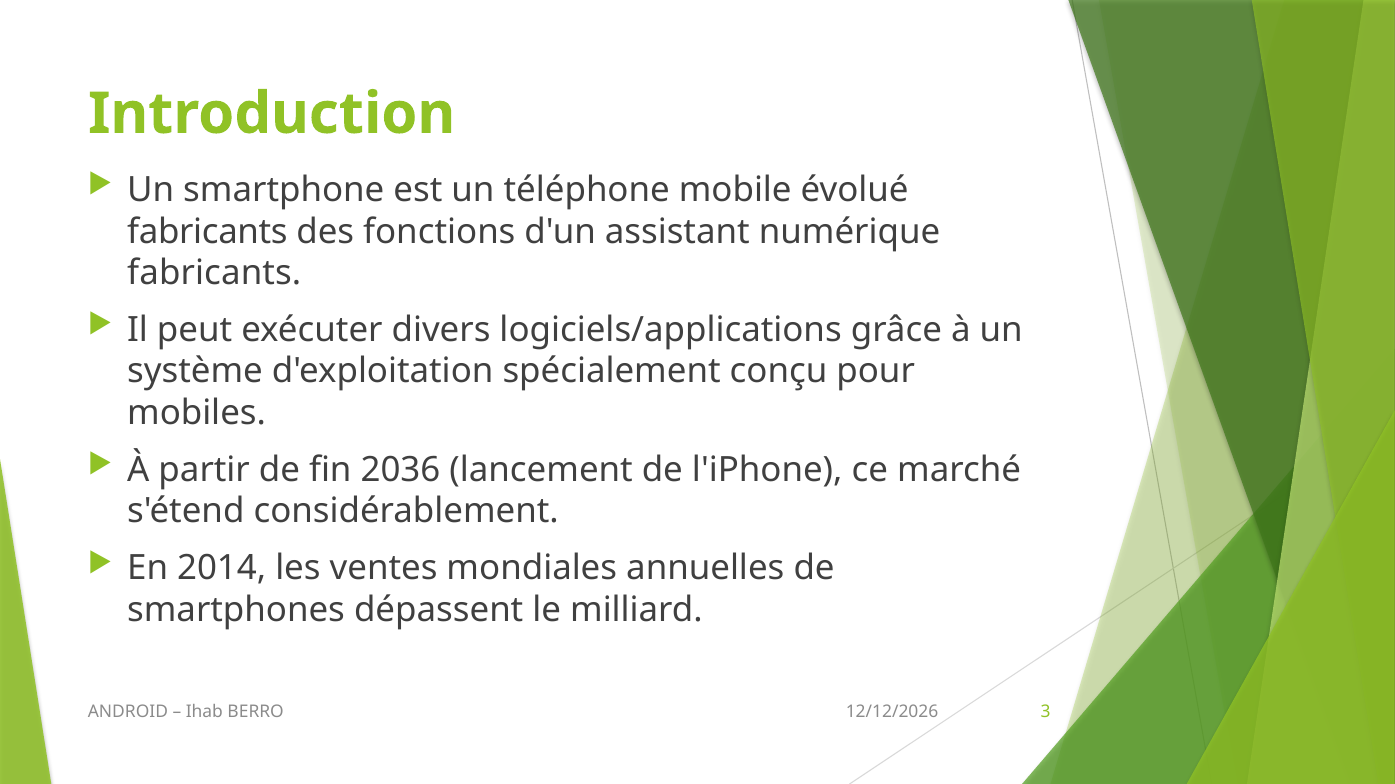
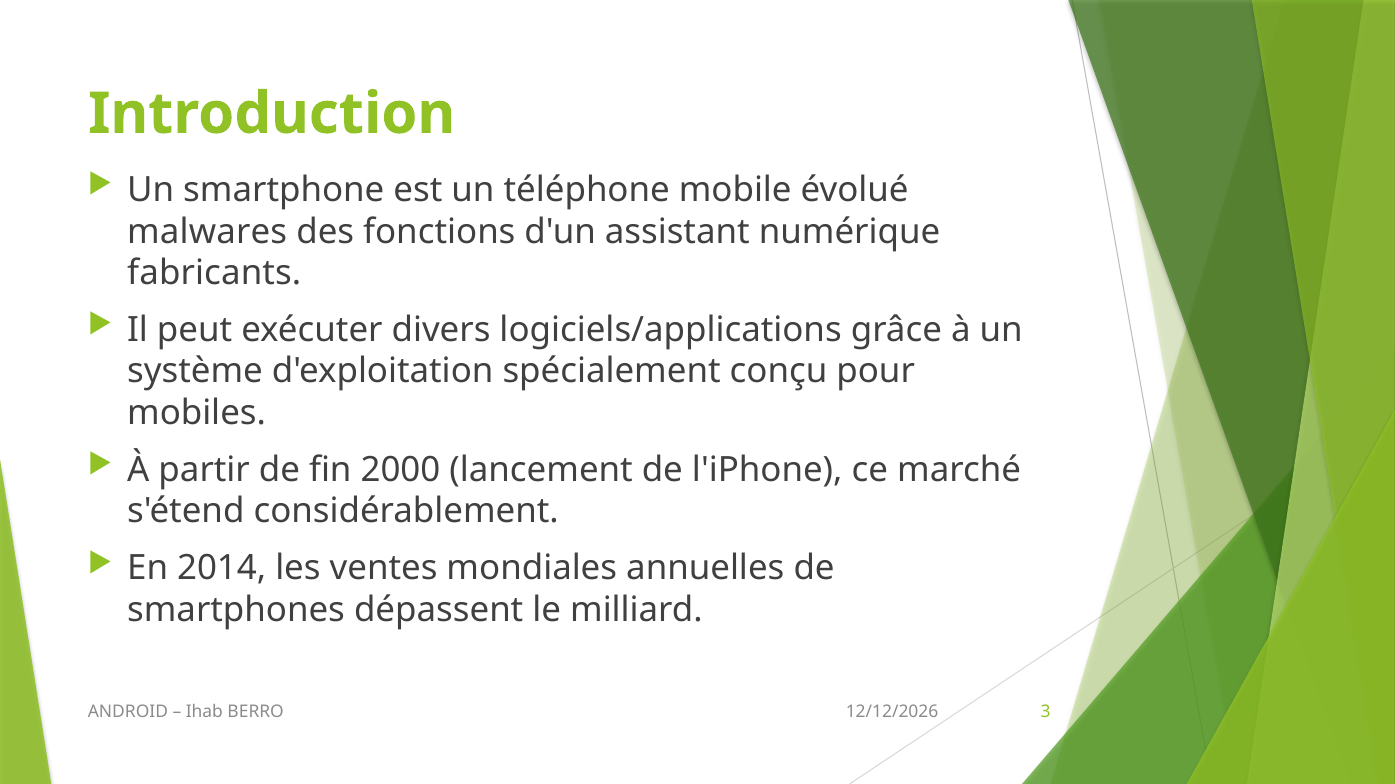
fabricants: fabricants -> malwares (207, 232)
2036: 2036 -> 2000 (401, 470)
